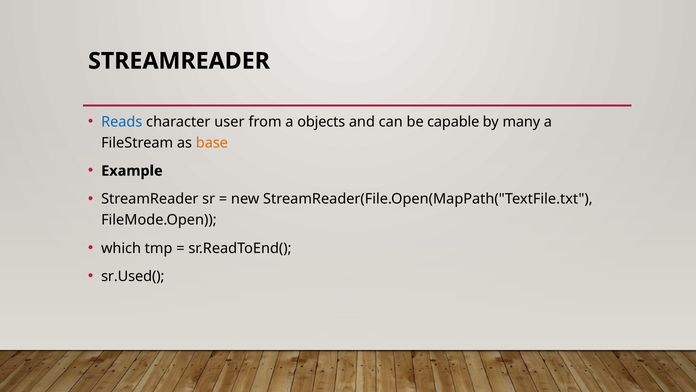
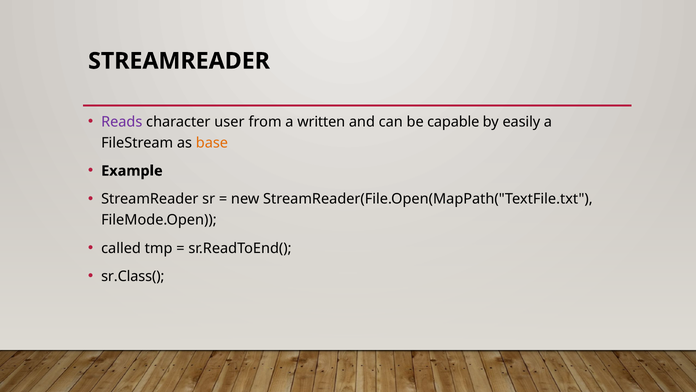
Reads colour: blue -> purple (122, 122)
objects: objects -> written (321, 122)
many: many -> easily (521, 122)
which: which -> called (121, 248)
sr.Used(: sr.Used( -> sr.Class( (133, 276)
